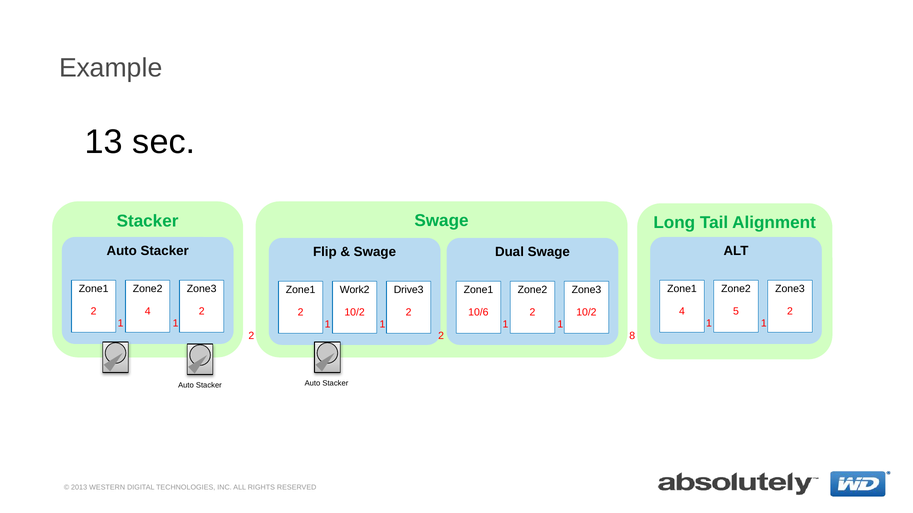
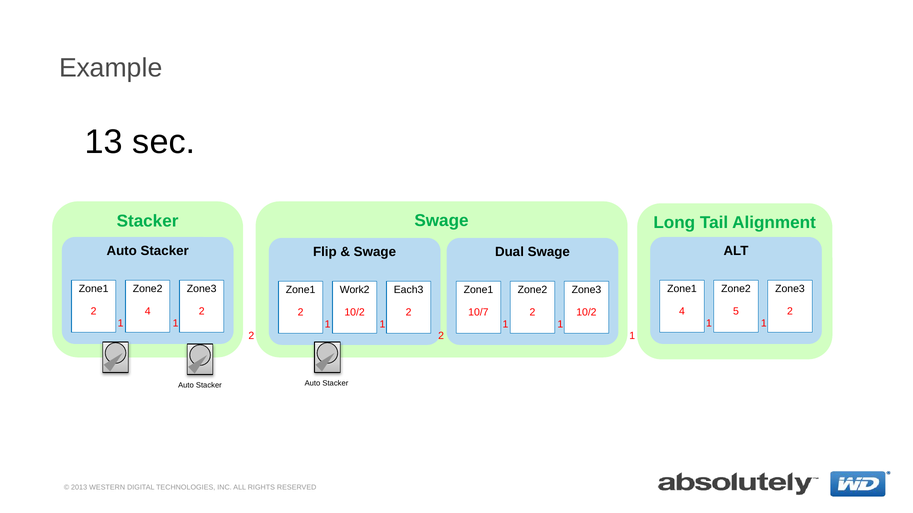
Drive3: Drive3 -> Each3 (409, 290)
10/6: 10/6 -> 10/7 (478, 313)
8: 8 -> 1 (632, 336)
